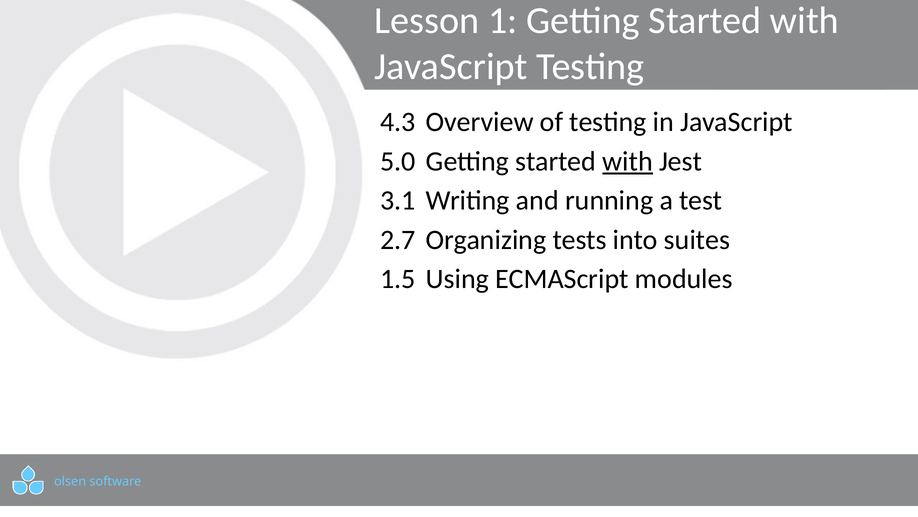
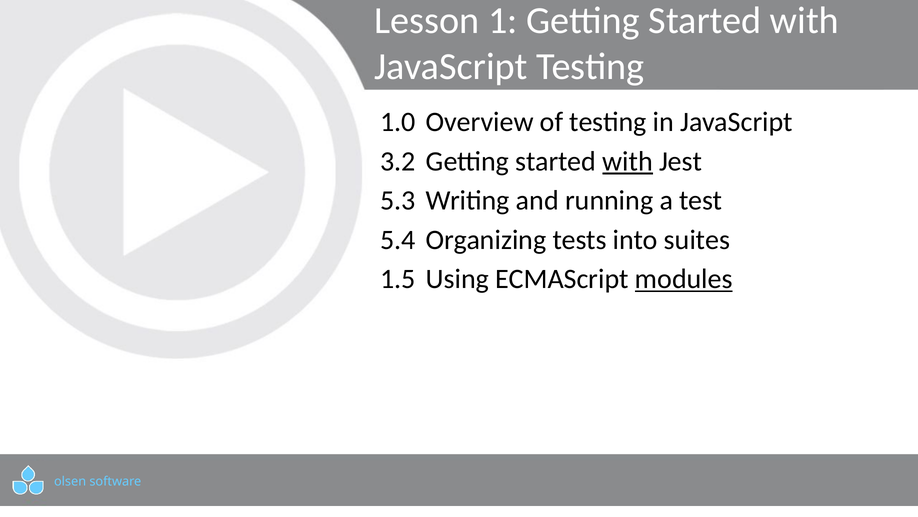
4.3: 4.3 -> 1.0 (398, 122)
5.0: 5.0 -> 3.2 (398, 161)
3.1: 3.1 -> 5.3 (398, 200)
2.7: 2.7 -> 5.4 (398, 240)
modules underline: none -> present (684, 279)
